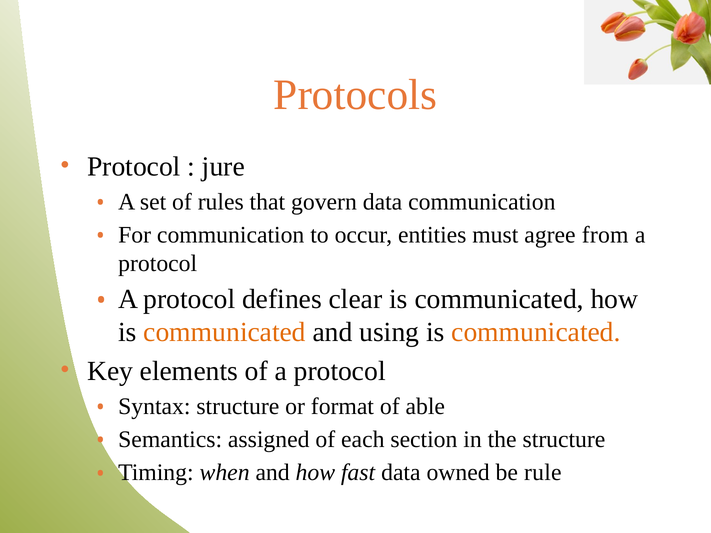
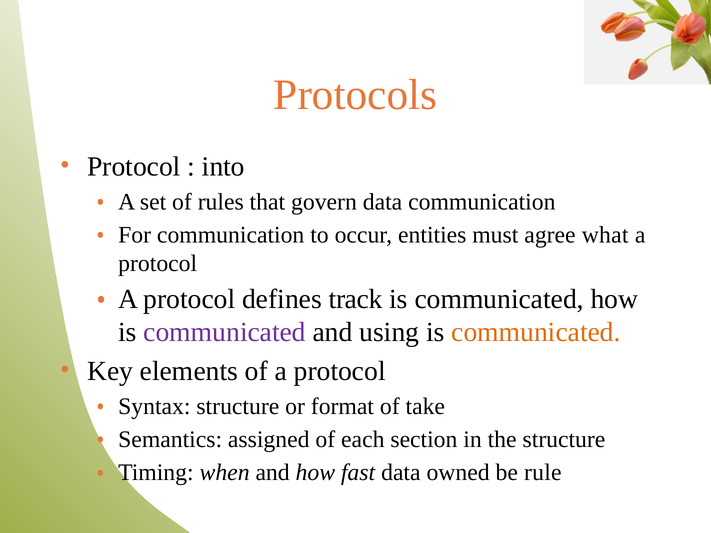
jure: jure -> into (223, 166)
from: from -> what (605, 235)
clear: clear -> track (356, 299)
communicated colour: orange -> purple (225, 332)
able: able -> take (425, 406)
